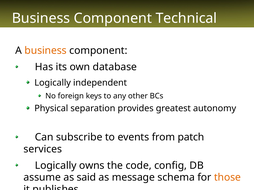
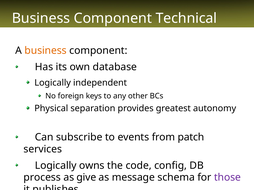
assume: assume -> process (42, 178)
said: said -> give (86, 178)
those colour: orange -> purple (227, 178)
